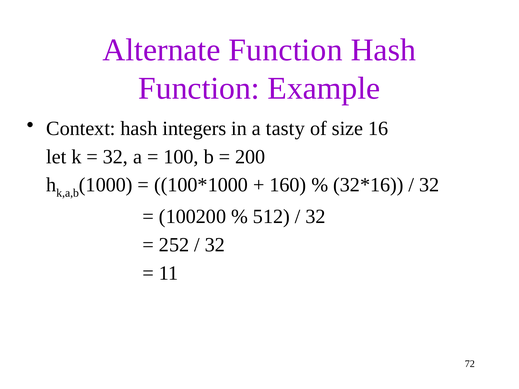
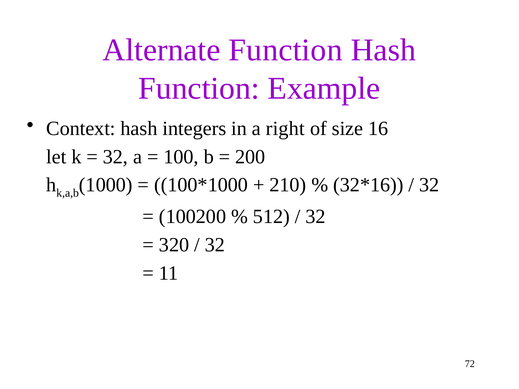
tasty: tasty -> right (285, 129)
160: 160 -> 210 (288, 185)
252: 252 -> 320 (174, 245)
